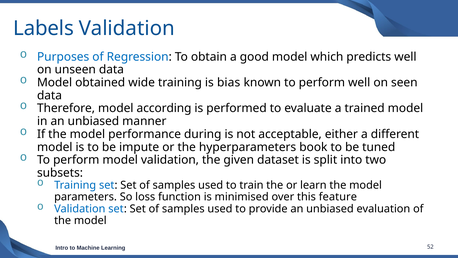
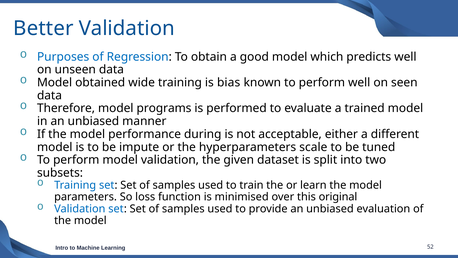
Labels: Labels -> Better (43, 28)
according: according -> programs (164, 108)
book: book -> scale (313, 147)
feature: feature -> original (338, 197)
